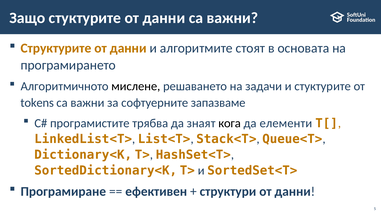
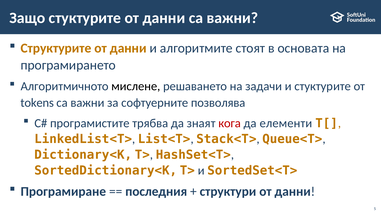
запазваме: запазваме -> позволява (218, 103)
кога colour: black -> red (230, 124)
ефективен: ефективен -> последния (156, 192)
